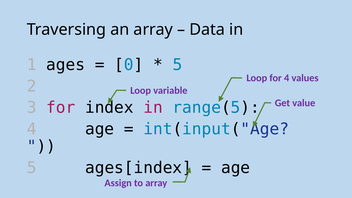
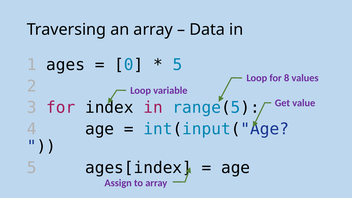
for 4: 4 -> 8 (287, 78)
